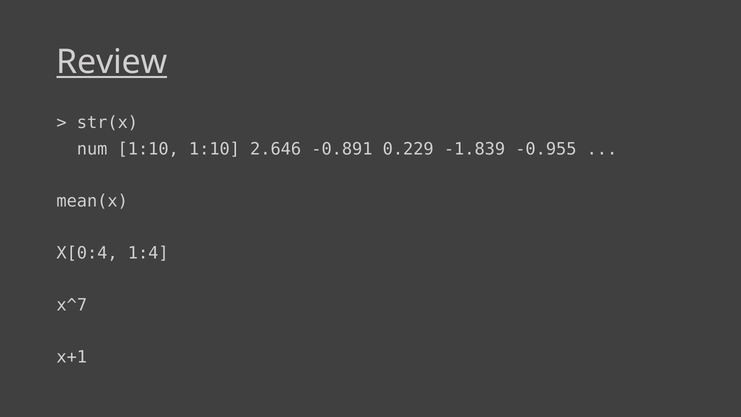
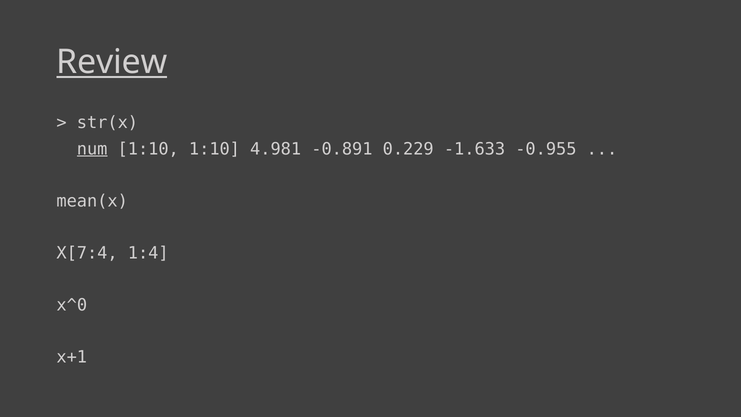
num underline: none -> present (92, 149)
2.646: 2.646 -> 4.981 (276, 149)
-1.839: -1.839 -> -1.633 (475, 149)
X[0:4: X[0:4 -> X[7:4 (87, 253)
x^7: x^7 -> x^0 (72, 305)
